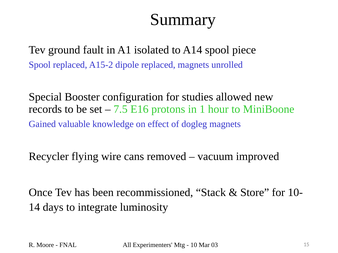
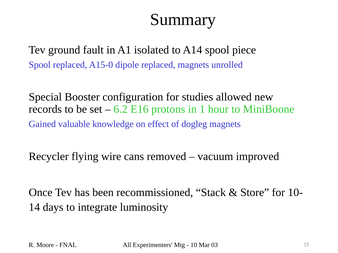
A15-2: A15-2 -> A15-0 (101, 65)
7.5: 7.5 -> 6.2 (121, 109)
